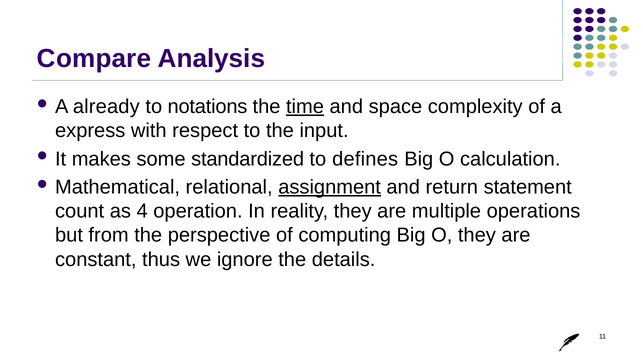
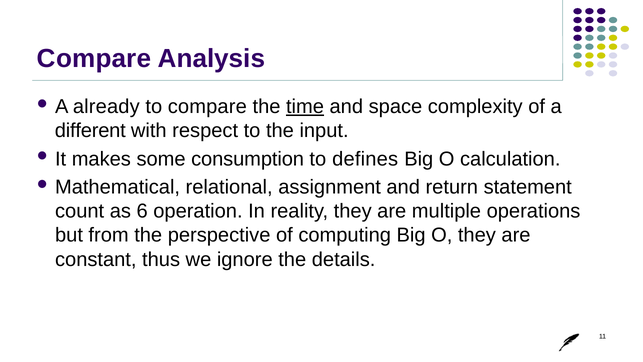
to notations: notations -> compare (207, 107)
express: express -> different (90, 131)
standardized: standardized -> consumption (248, 159)
assignment underline: present -> none (330, 187)
4: 4 -> 6 (142, 211)
